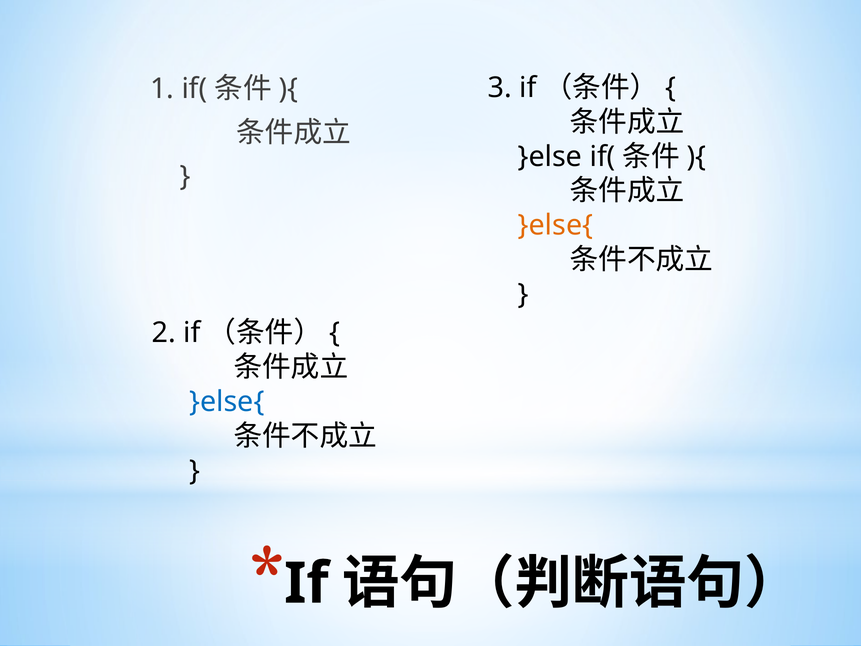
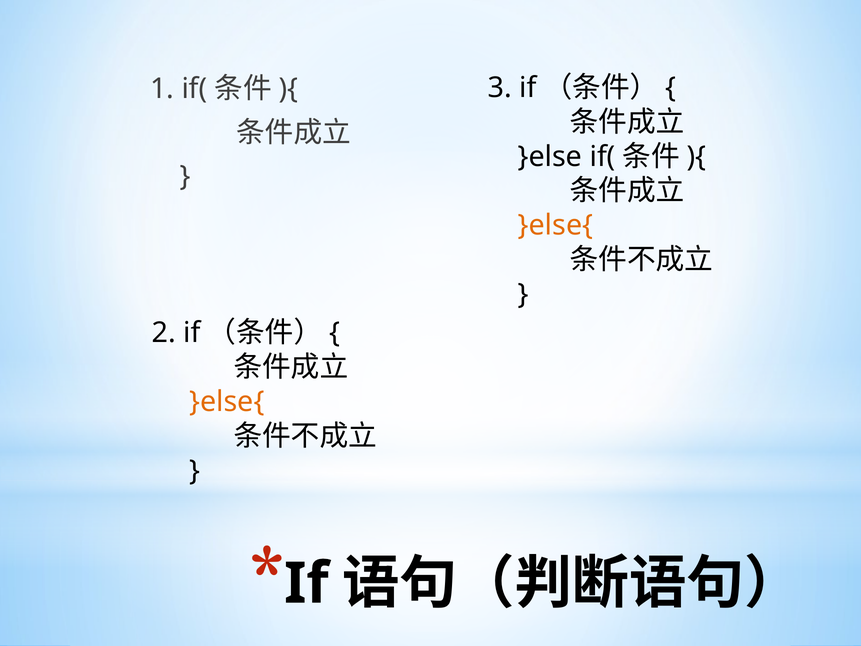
}else{ colour: blue -> orange (227, 402)
